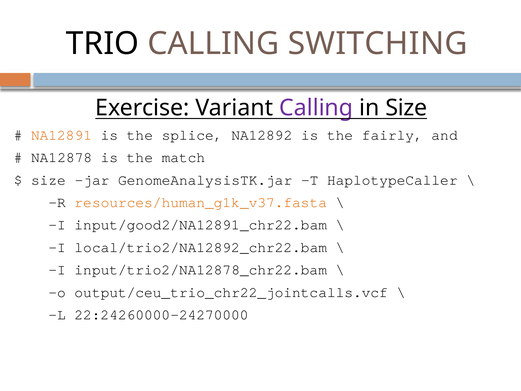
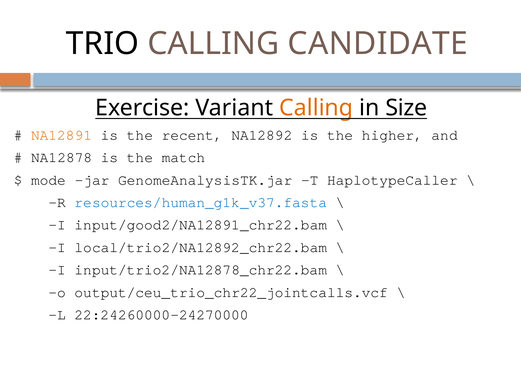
SWITCHING: SWITCHING -> CANDIDATE (378, 43)
Calling colour: purple -> orange (316, 108)
splice: splice -> recent (192, 135)
fairly: fairly -> higher (392, 135)
size: size -> mode (49, 180)
resources/human_g1k_v37.fasta colour: orange -> blue (201, 202)
